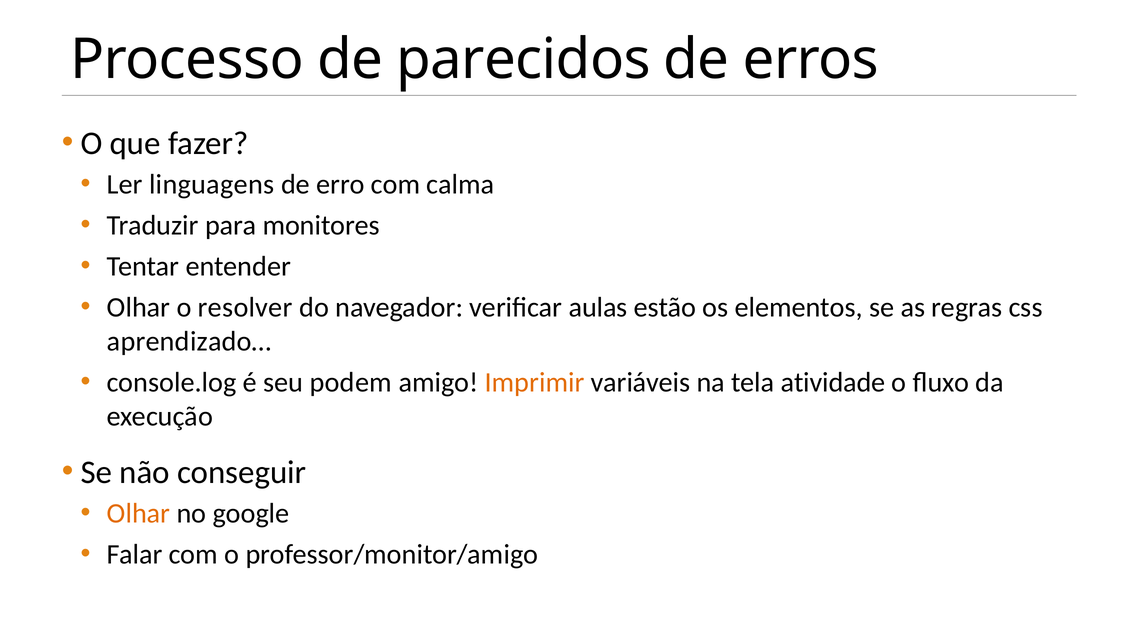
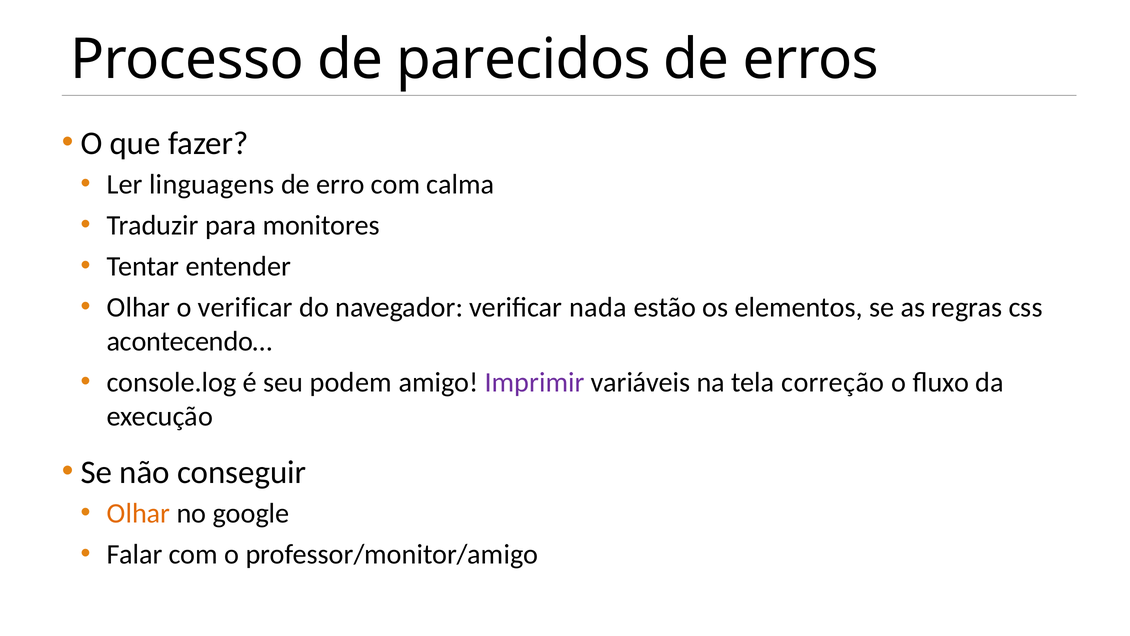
o resolver: resolver -> verificar (245, 307)
aulas: aulas -> nada (598, 307)
aprendizado…: aprendizado… -> acontecendo… (189, 341)
Imprimir colour: orange -> purple (535, 382)
atividade: atividade -> correção (833, 382)
